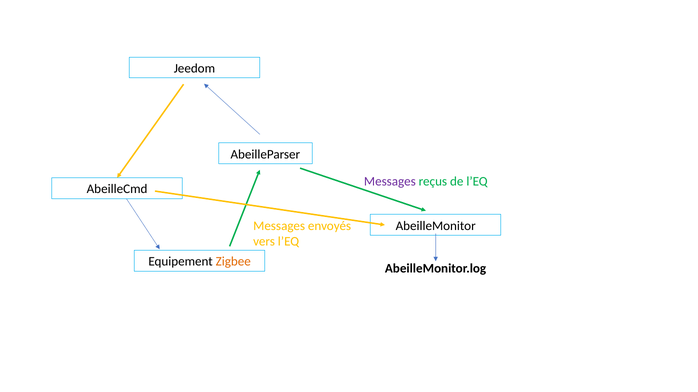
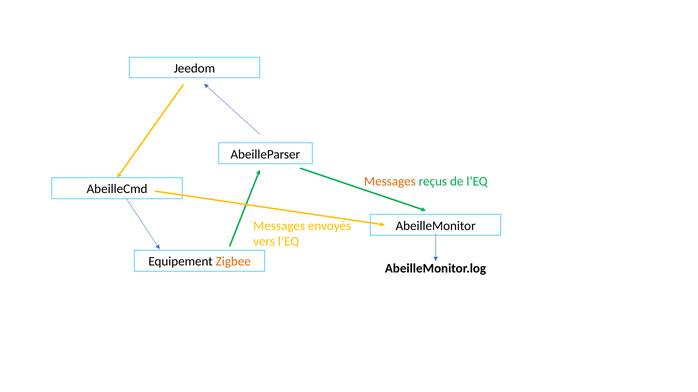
Messages colour: purple -> orange (390, 182)
